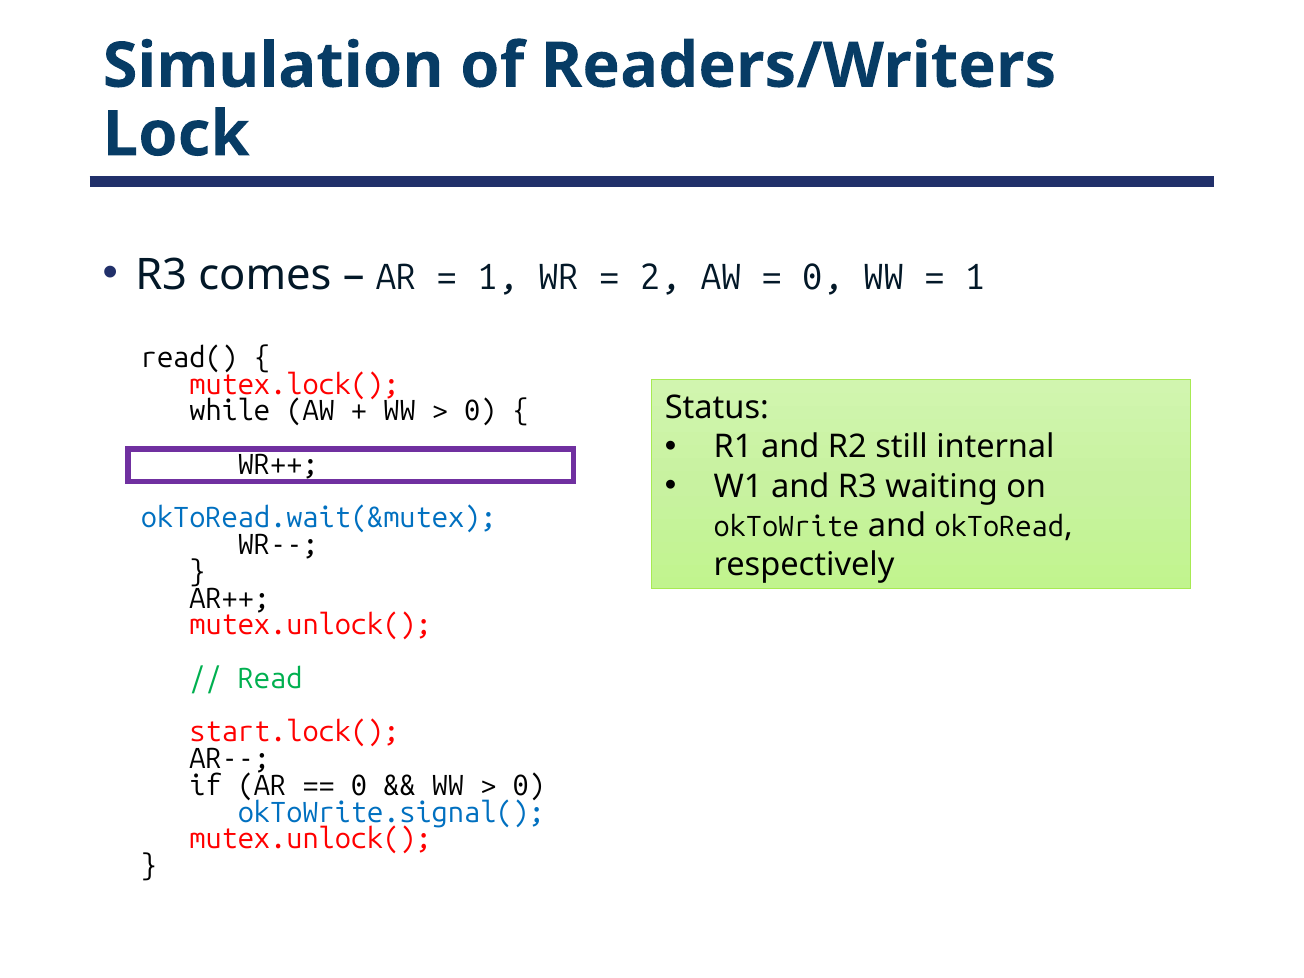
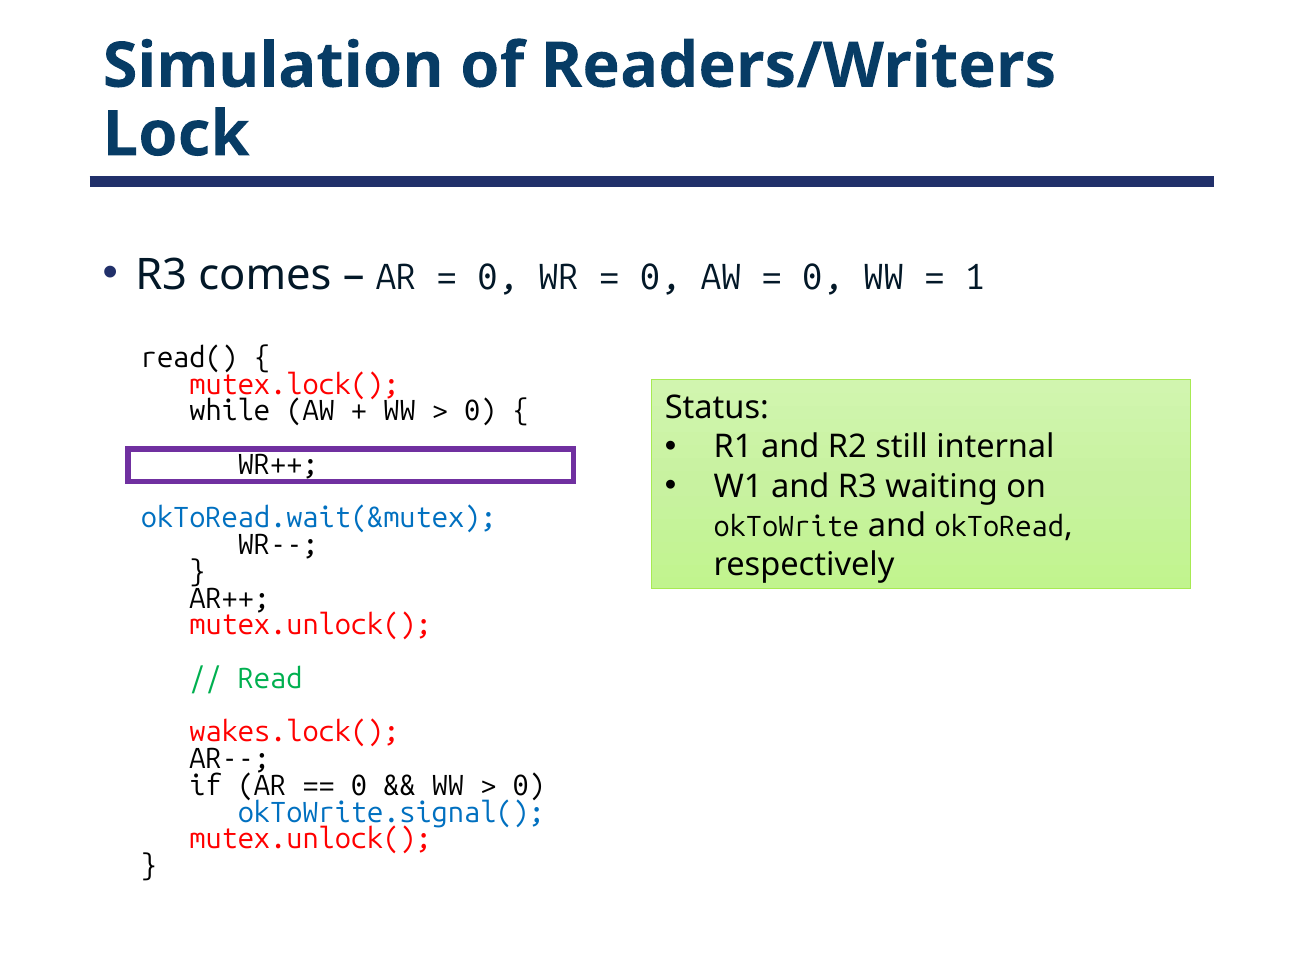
1: 1 -> 0 (498, 277)
2: 2 -> 0 (660, 277)
start.lock(: start.lock( -> wakes.lock( (294, 732)
